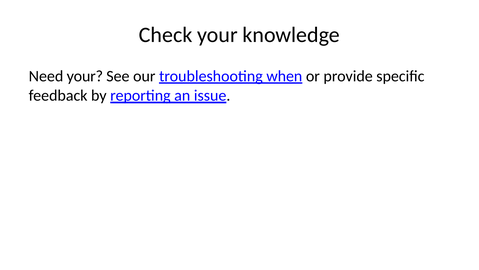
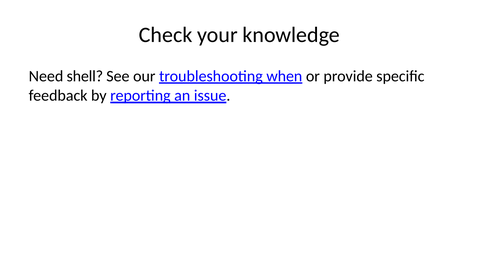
Need your: your -> shell (85, 76)
